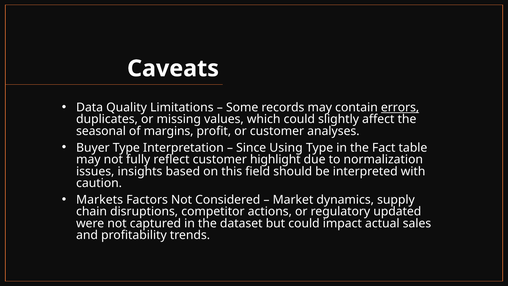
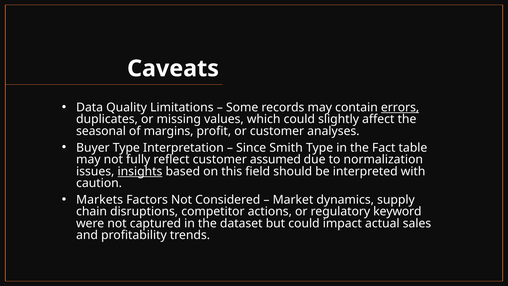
Using: Using -> Smith (286, 148)
highlight: highlight -> assumed (275, 159)
insights underline: none -> present (140, 171)
updated: updated -> keyword (397, 211)
